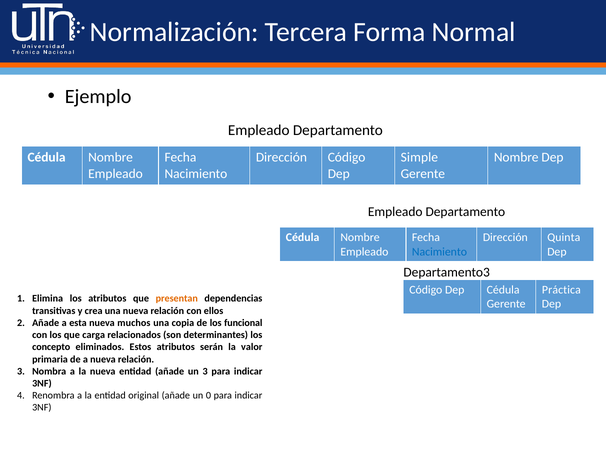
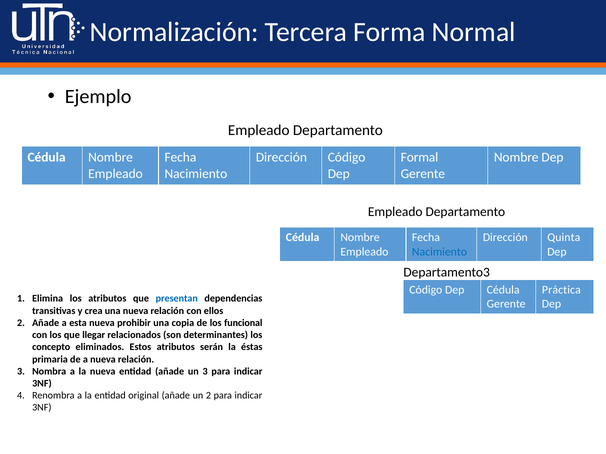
Simple: Simple -> Formal (419, 158)
presentan colour: orange -> blue (177, 299)
muchos: muchos -> prohibir (134, 323)
carga: carga -> llegar (94, 335)
valor: valor -> éstas (252, 347)
un 0: 0 -> 2 (208, 396)
